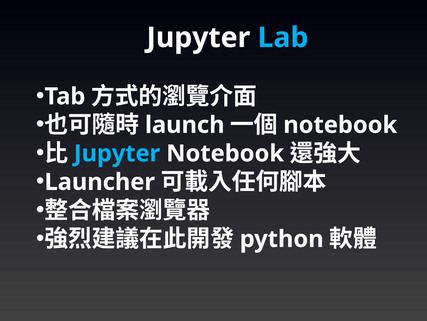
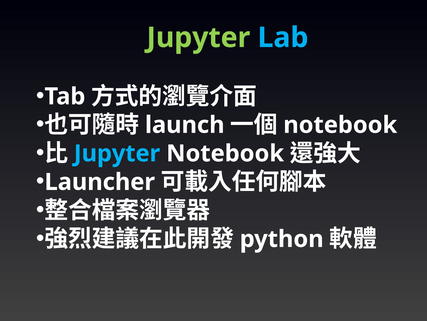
Jupyter colour: white -> light green (198, 38)
